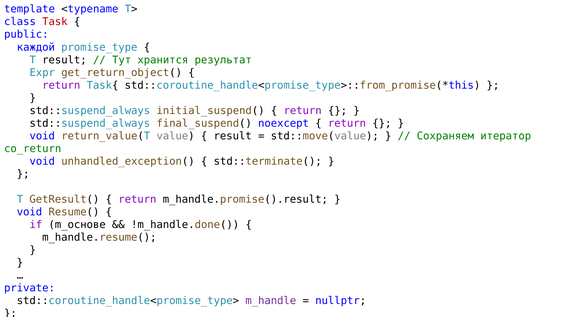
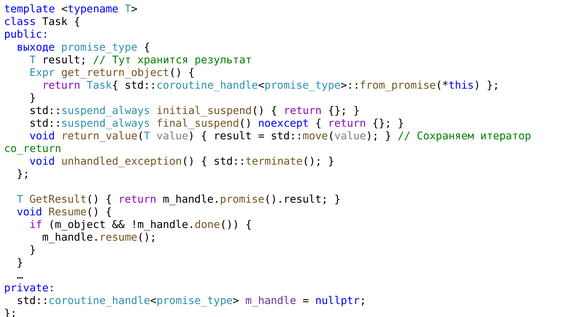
Task colour: red -> black (55, 22)
каждой: каждой -> выходе (36, 47)
m_основе: m_основе -> m_object (77, 224)
